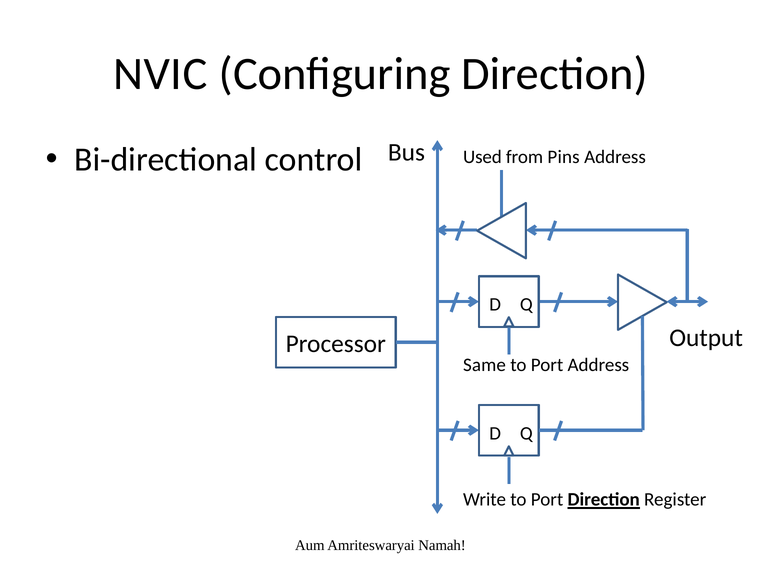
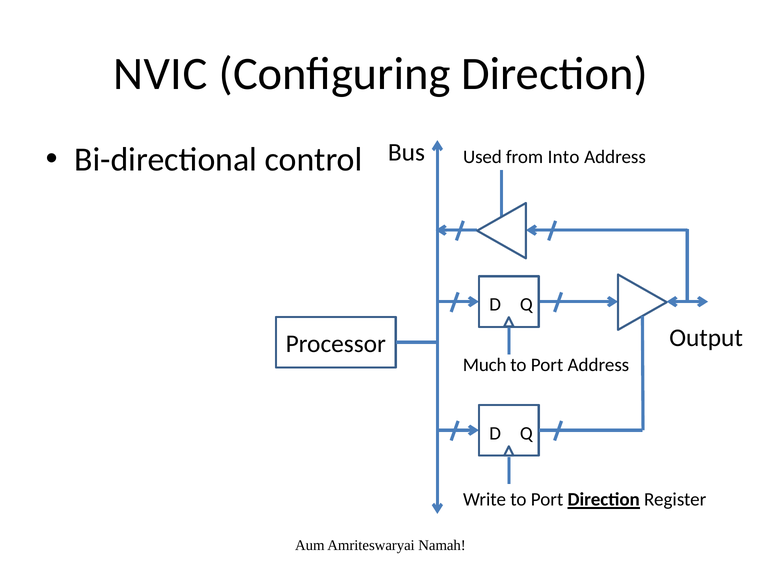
Pins: Pins -> Into (564, 157)
Same: Same -> Much (485, 365)
